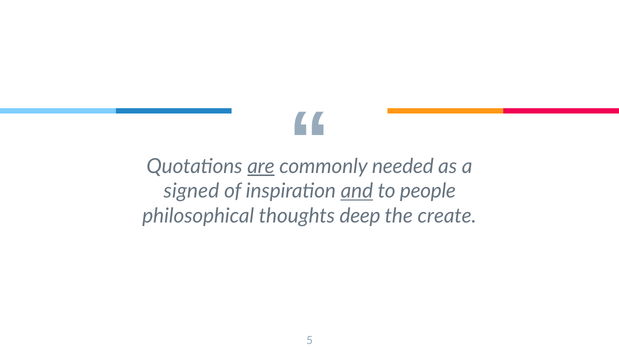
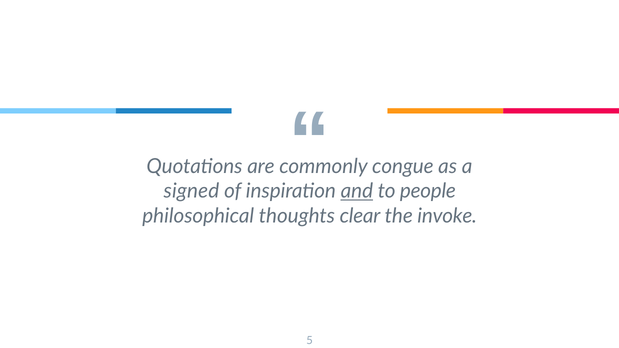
are underline: present -> none (261, 166)
needed: needed -> congue (403, 166)
deep: deep -> clear (360, 216)
create: create -> invoke (447, 216)
